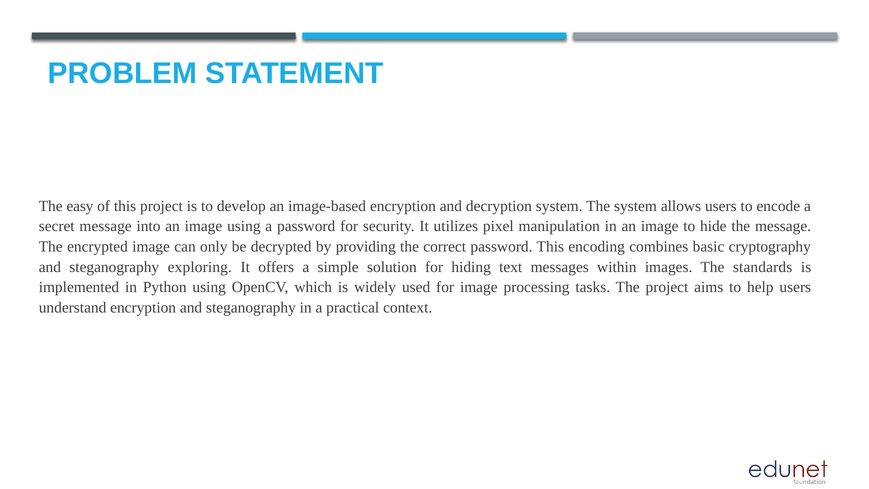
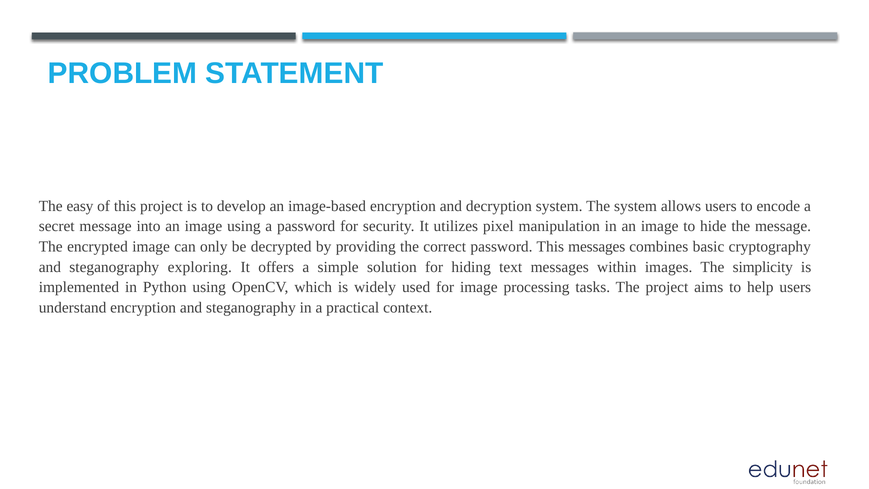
This encoding: encoding -> messages (597, 247)
standards: standards -> simplicity (763, 267)
